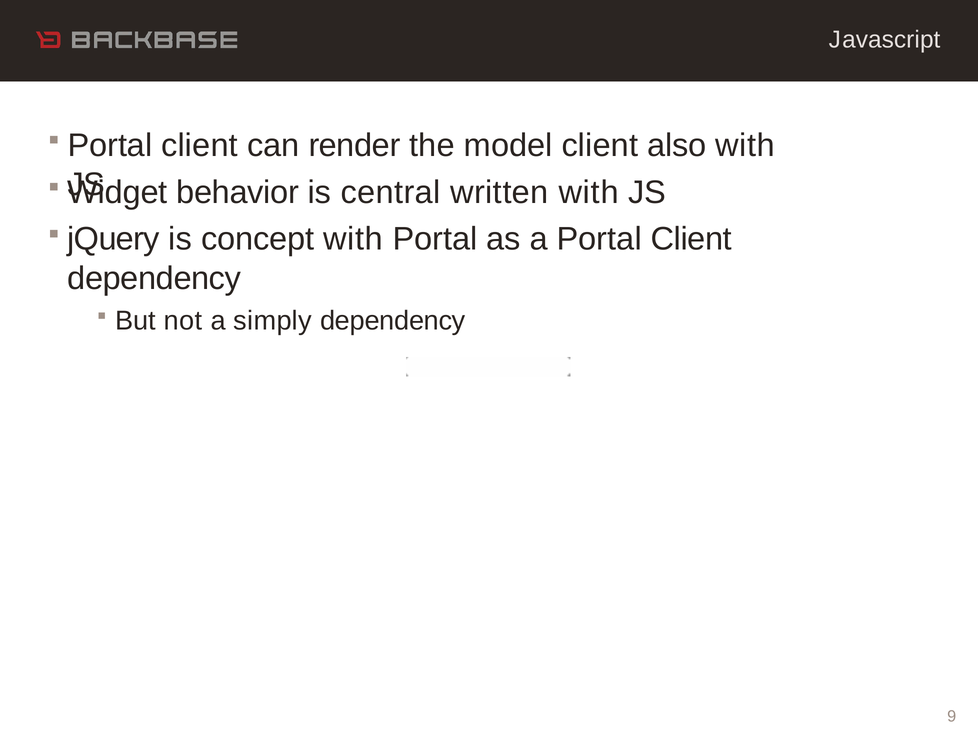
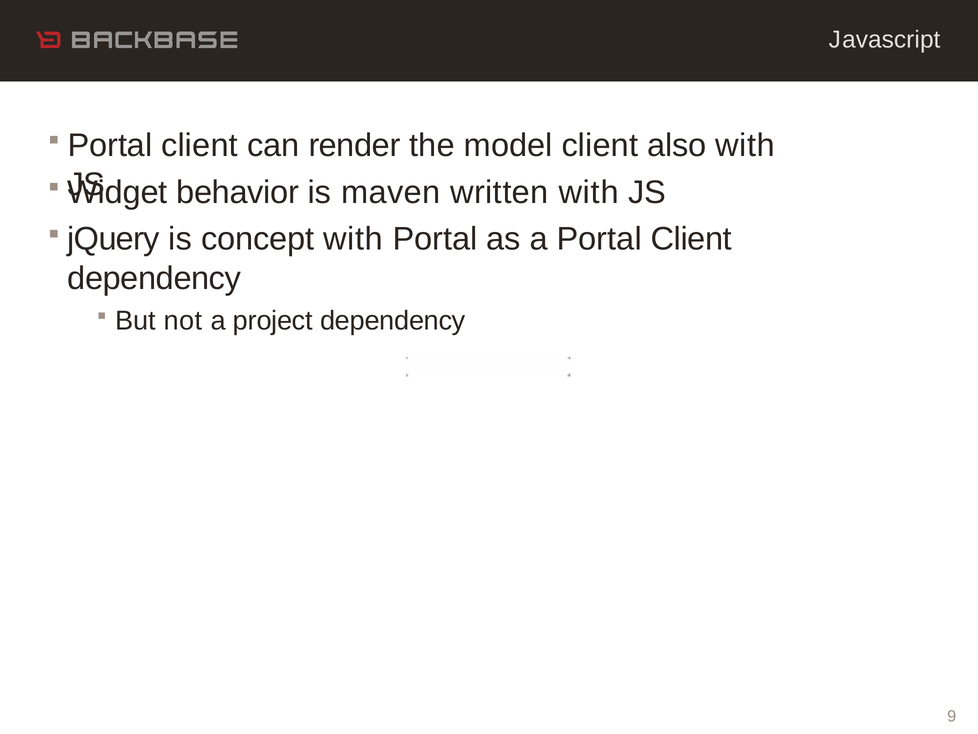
central: central -> maven (391, 192)
simply: simply -> project (273, 320)
